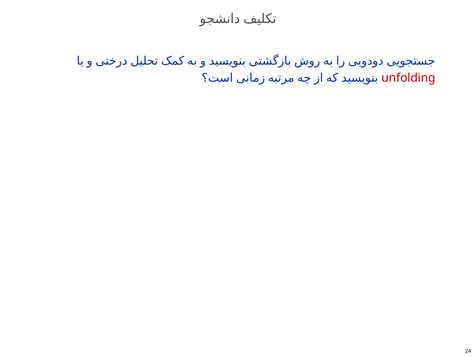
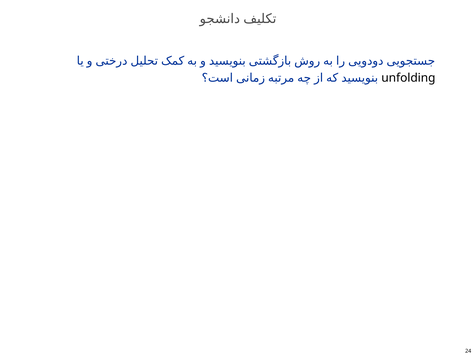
unfolding colour: red -> black (408, 78)
